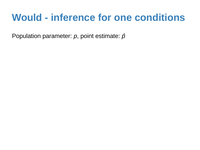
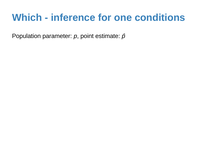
Would: Would -> Which (27, 18)
